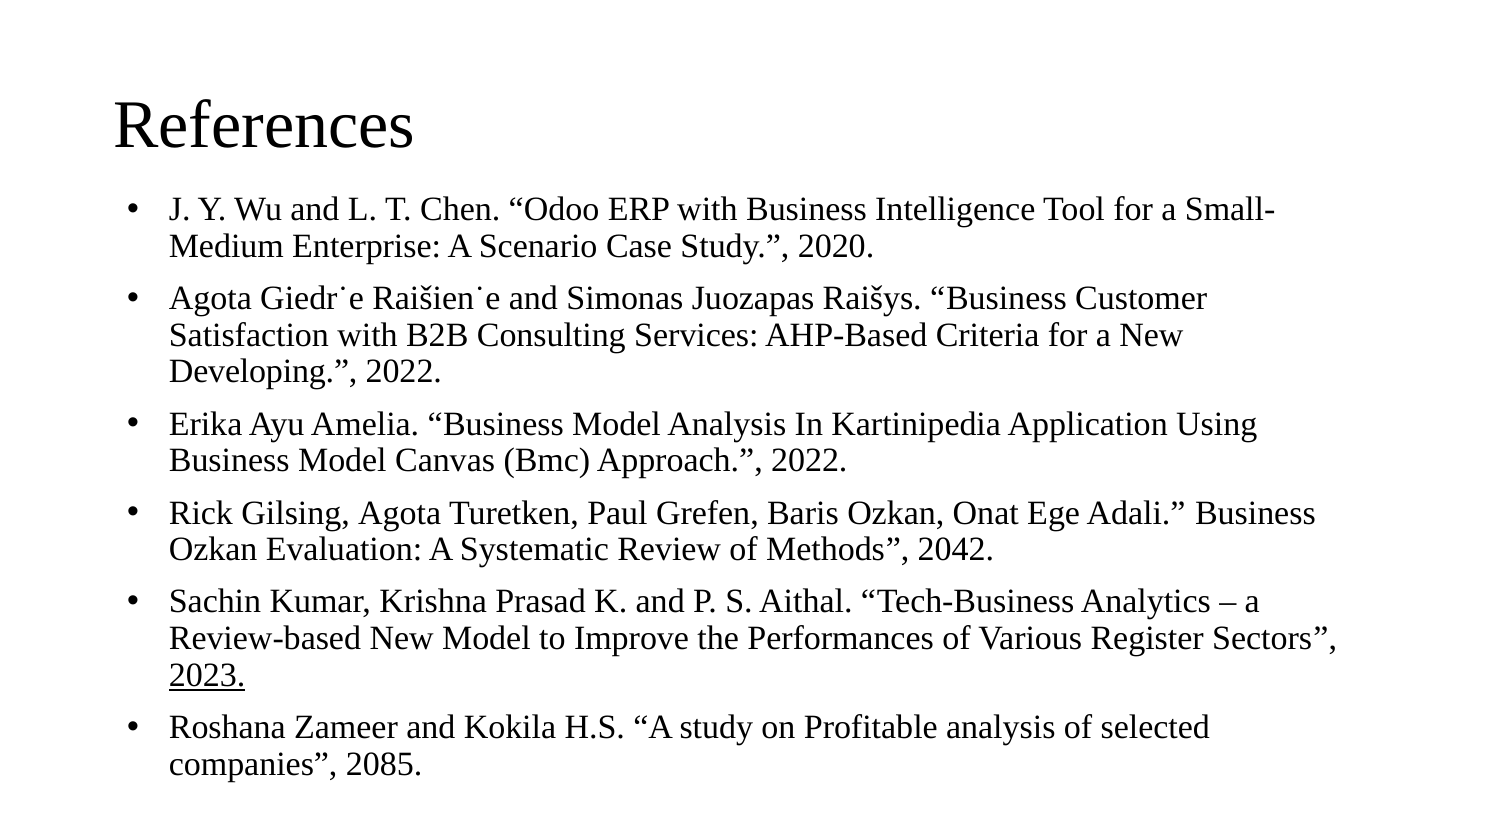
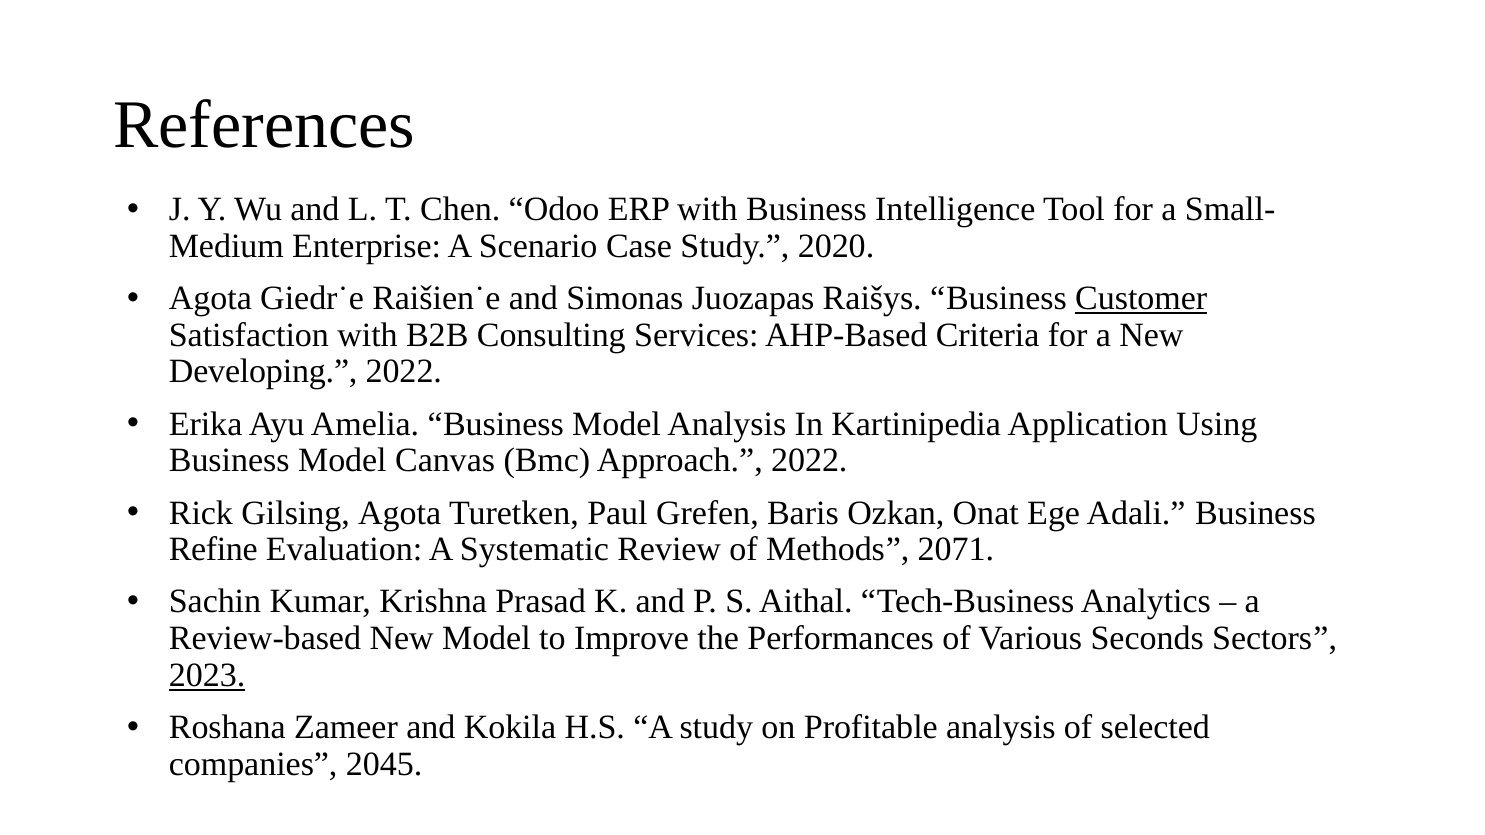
Customer underline: none -> present (1141, 298)
Ozkan: Ozkan -> Refine (213, 550)
2042: 2042 -> 2071 (956, 550)
Register: Register -> Seconds (1147, 639)
2085: 2085 -> 2045 (384, 764)
